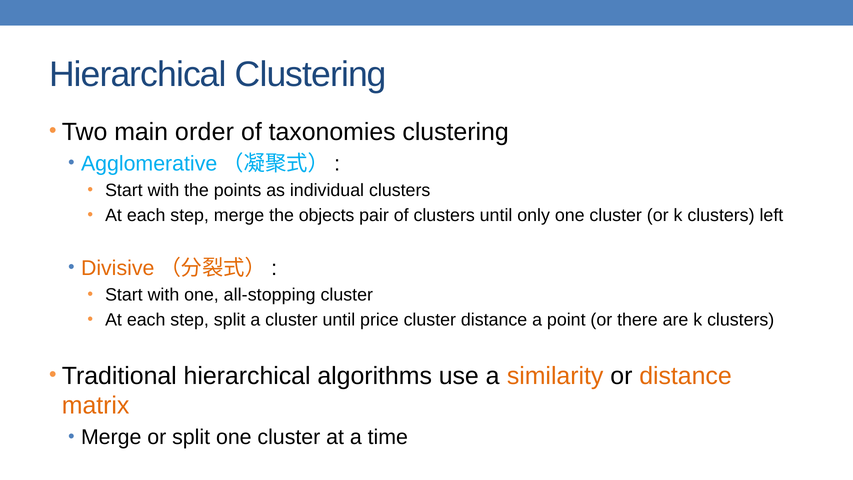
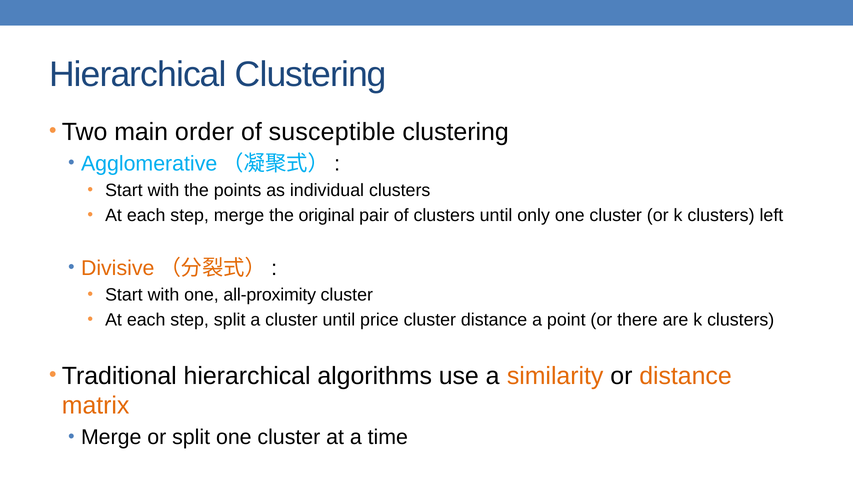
taxonomies: taxonomies -> susceptible (332, 132)
objects: objects -> original (327, 215)
all-stopping: all-stopping -> all-proximity (270, 295)
